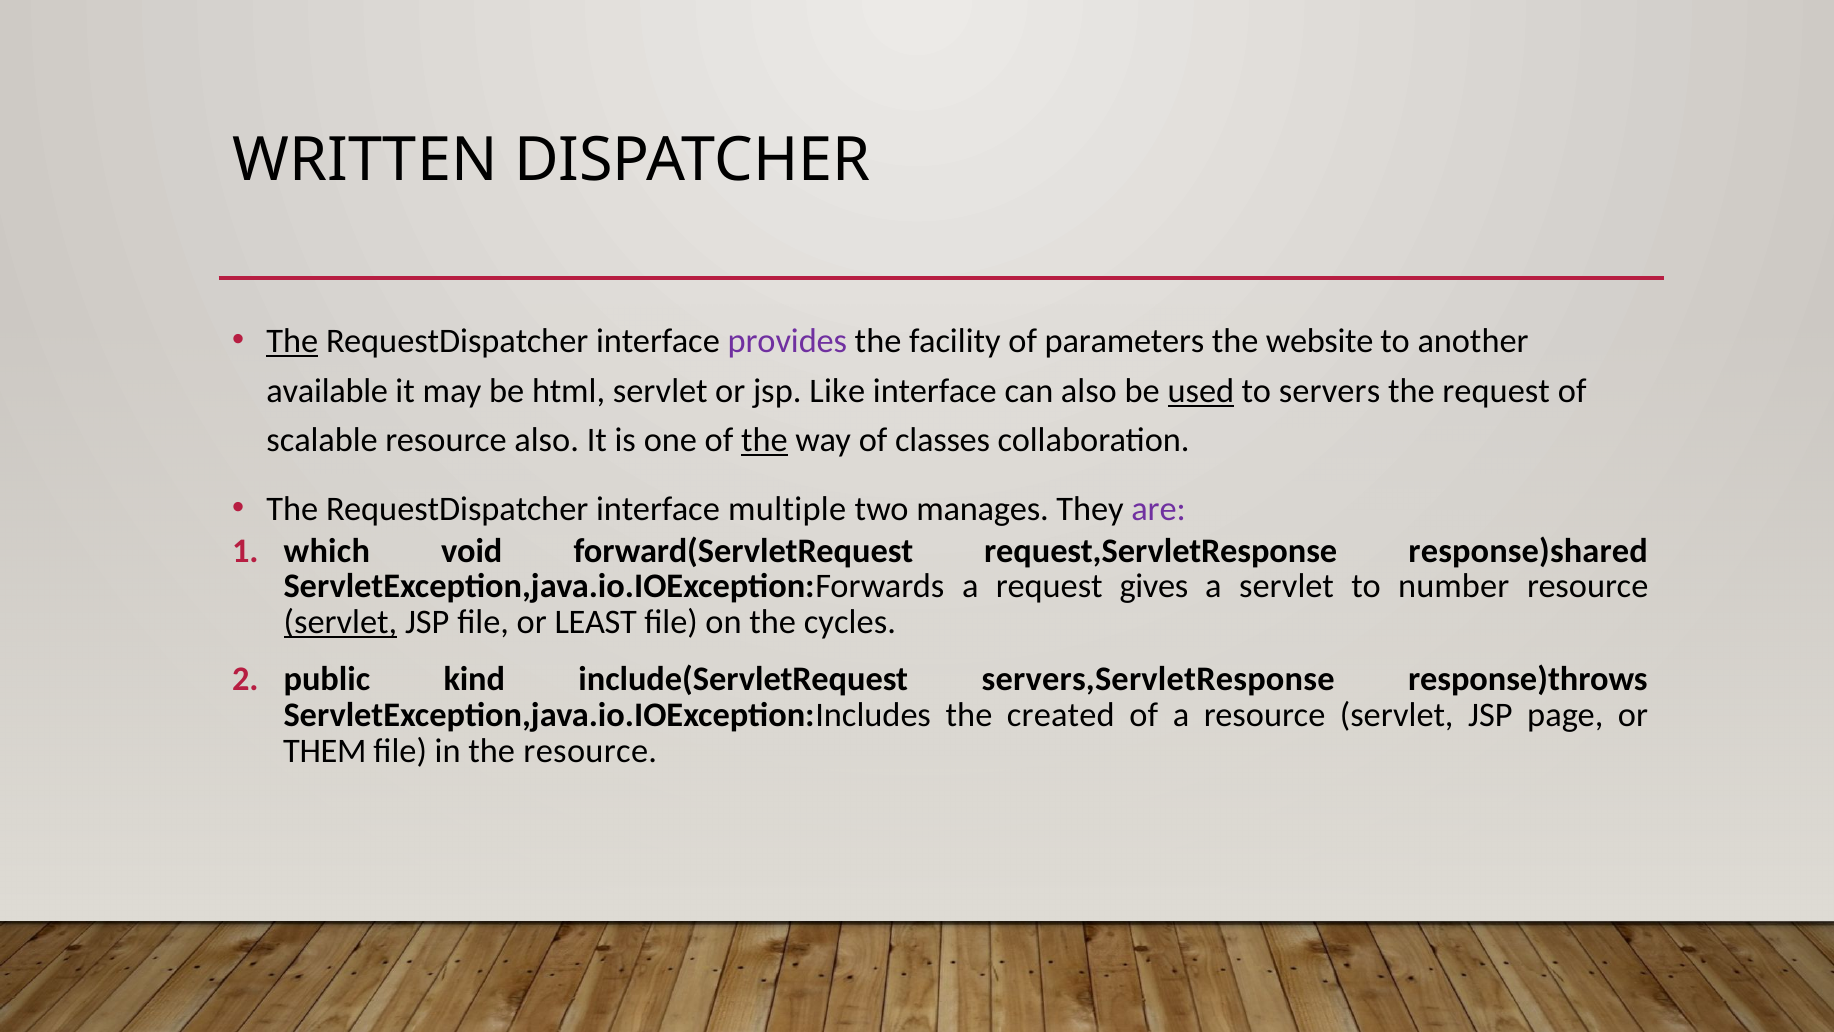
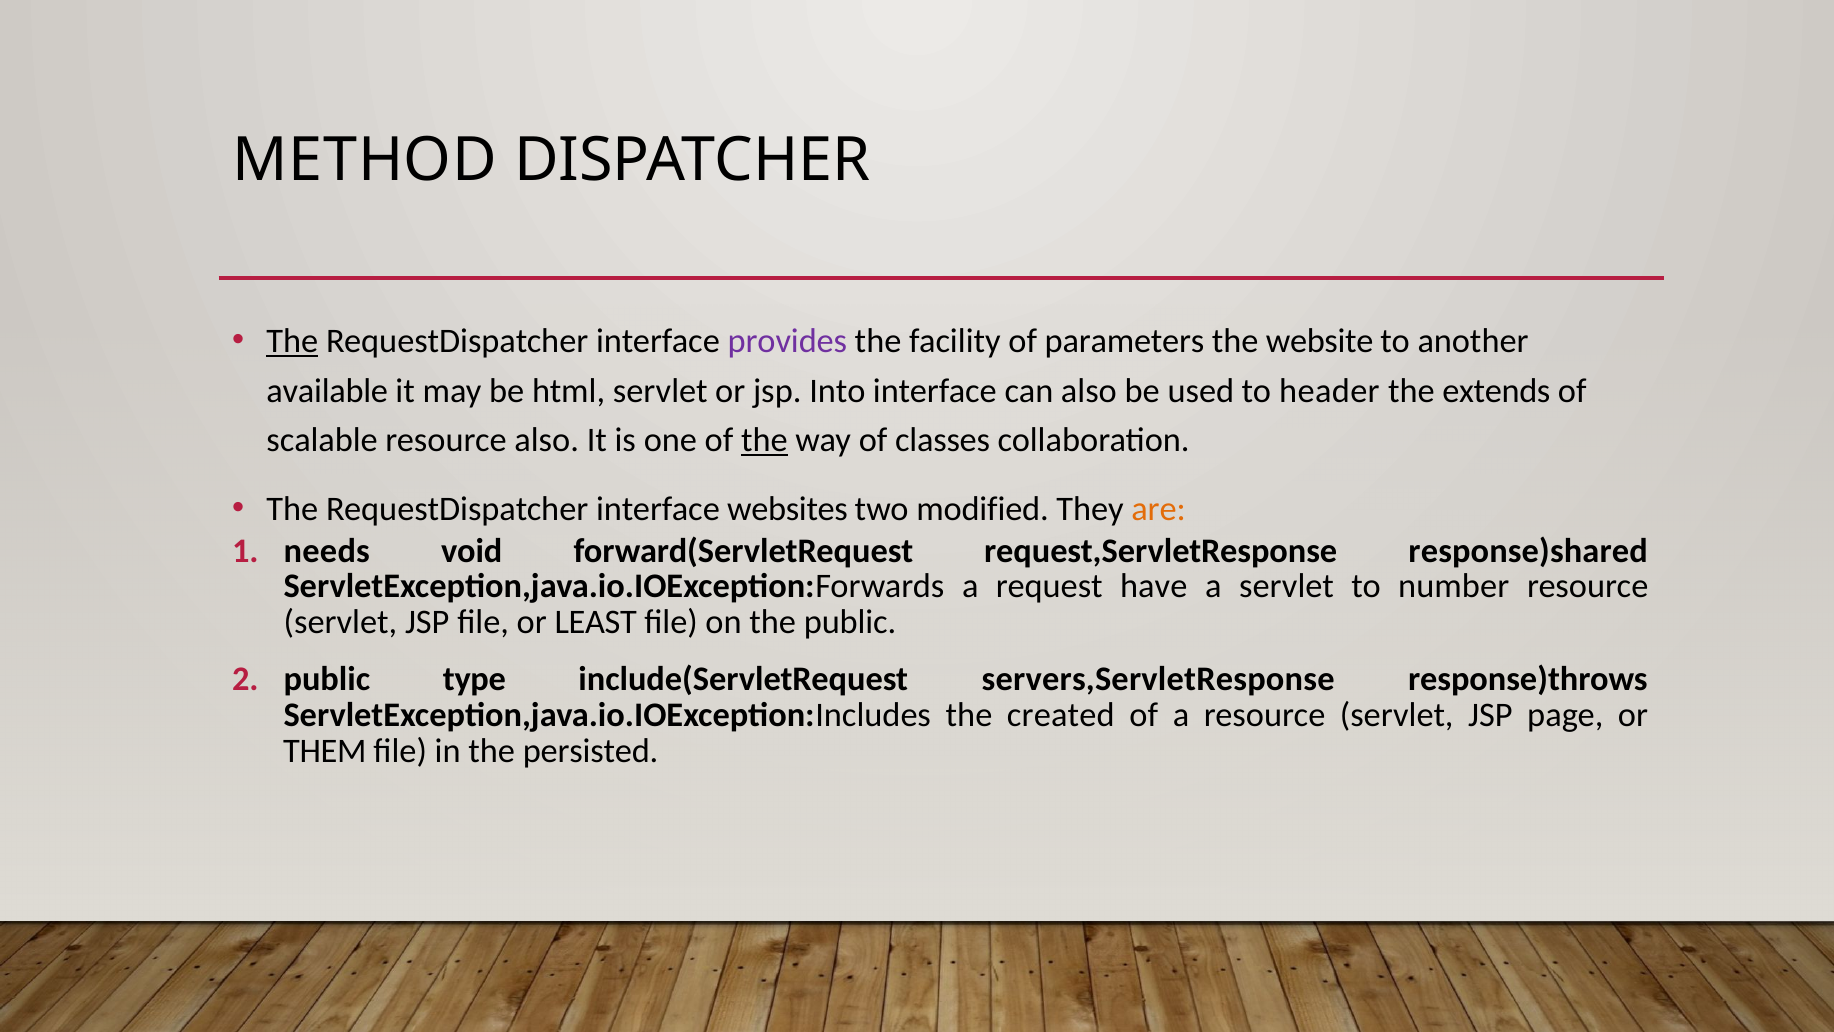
WRITTEN: WRITTEN -> METHOD (365, 161)
Like: Like -> Into (837, 391)
used underline: present -> none (1201, 391)
servers: servers -> header (1329, 391)
the request: request -> extends (1496, 391)
multiple: multiple -> websites (788, 509)
manages: manages -> modified (983, 509)
are colour: purple -> orange (1159, 509)
which: which -> needs (327, 550)
gives: gives -> have (1154, 586)
servlet underline: present -> none (340, 622)
the cycles: cycles -> public (850, 622)
kind: kind -> type (474, 679)
the resource: resource -> persisted (591, 750)
